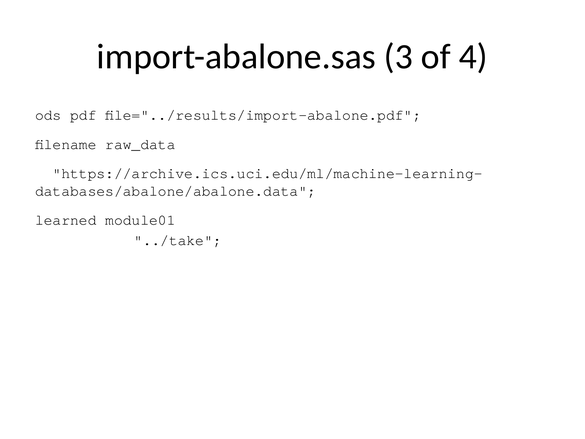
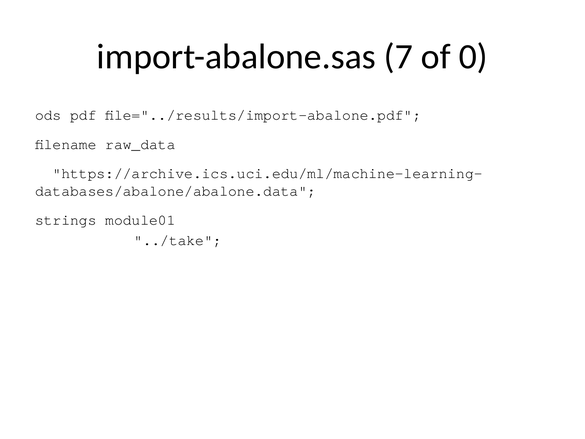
3: 3 -> 7 (398, 57)
4: 4 -> 0 (473, 57)
learned: learned -> strings (66, 220)
